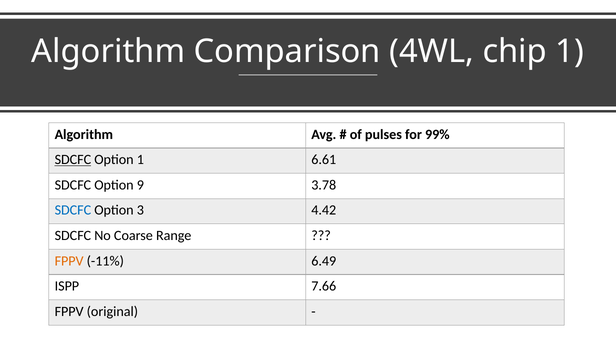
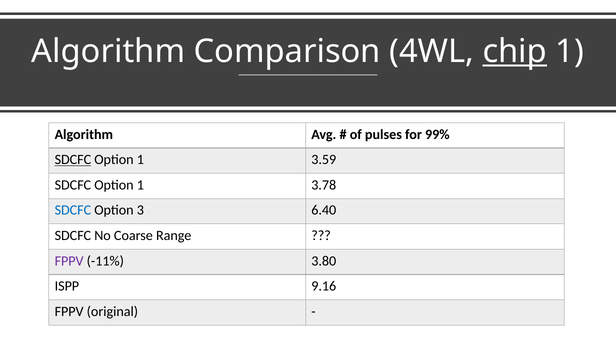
chip underline: none -> present (515, 52)
6.61: 6.61 -> 3.59 (324, 159)
9: 9 -> 1 (140, 185)
4.42: 4.42 -> 6.40 (324, 210)
FPPV colour: orange -> purple (69, 260)
6.49: 6.49 -> 3.80 (324, 260)
7.66: 7.66 -> 9.16 (324, 286)
